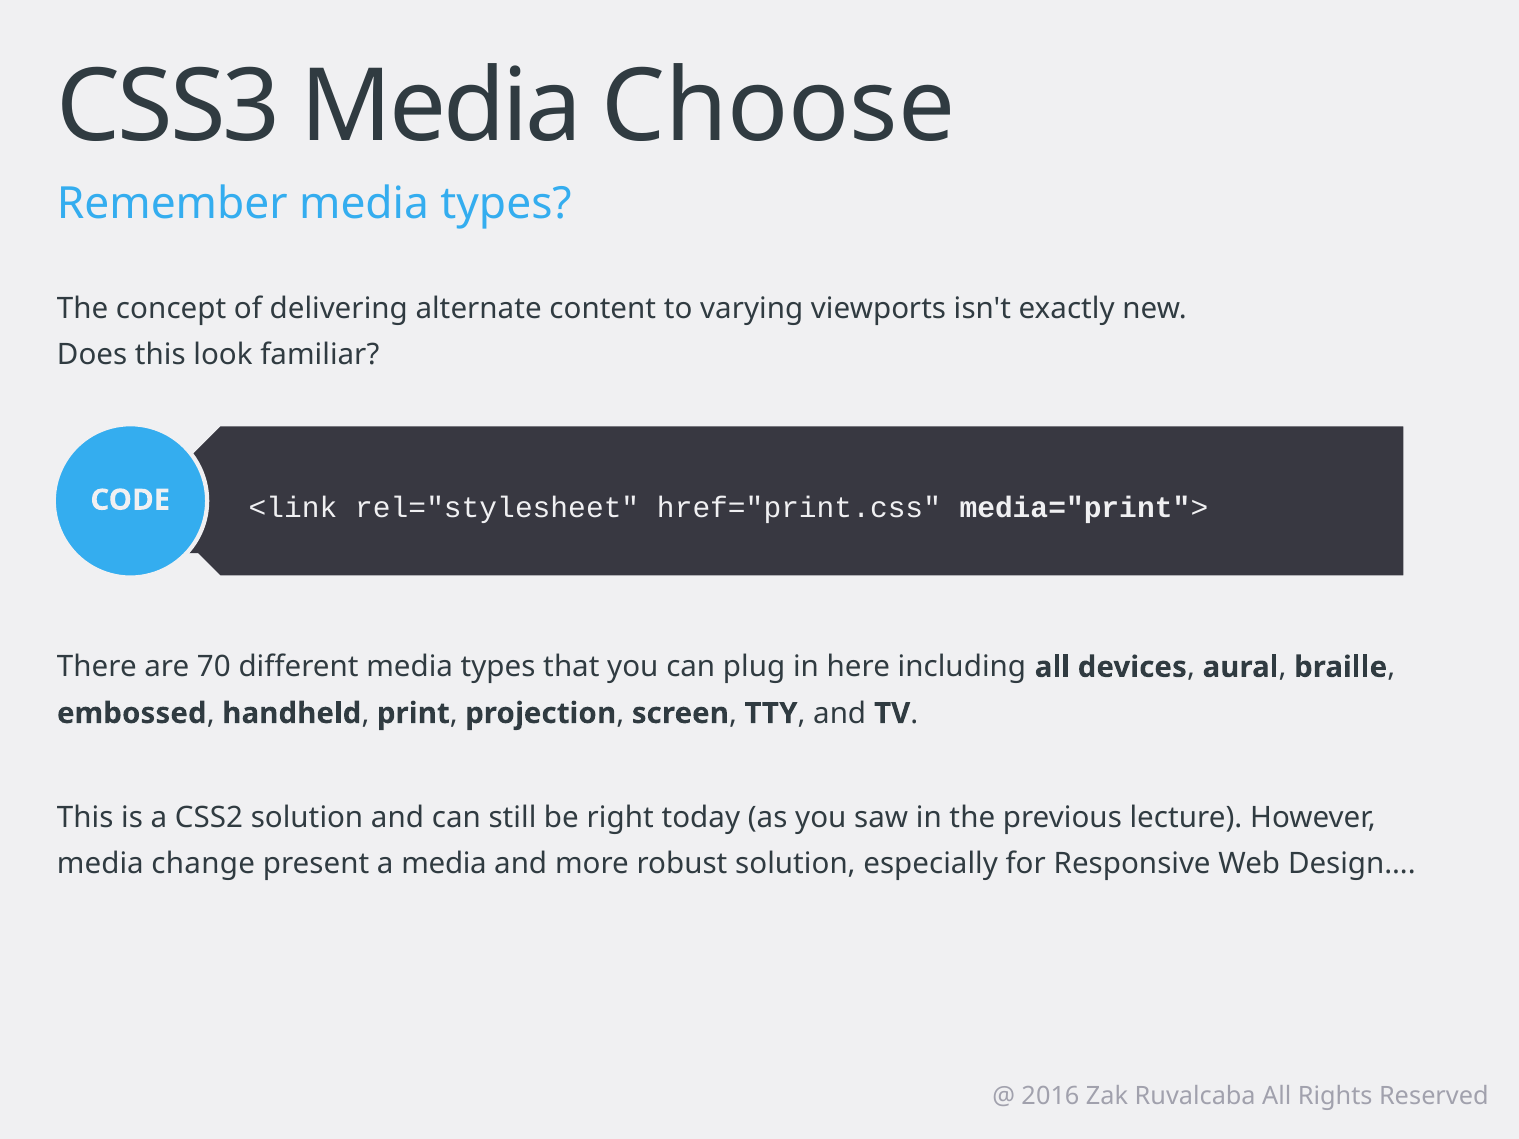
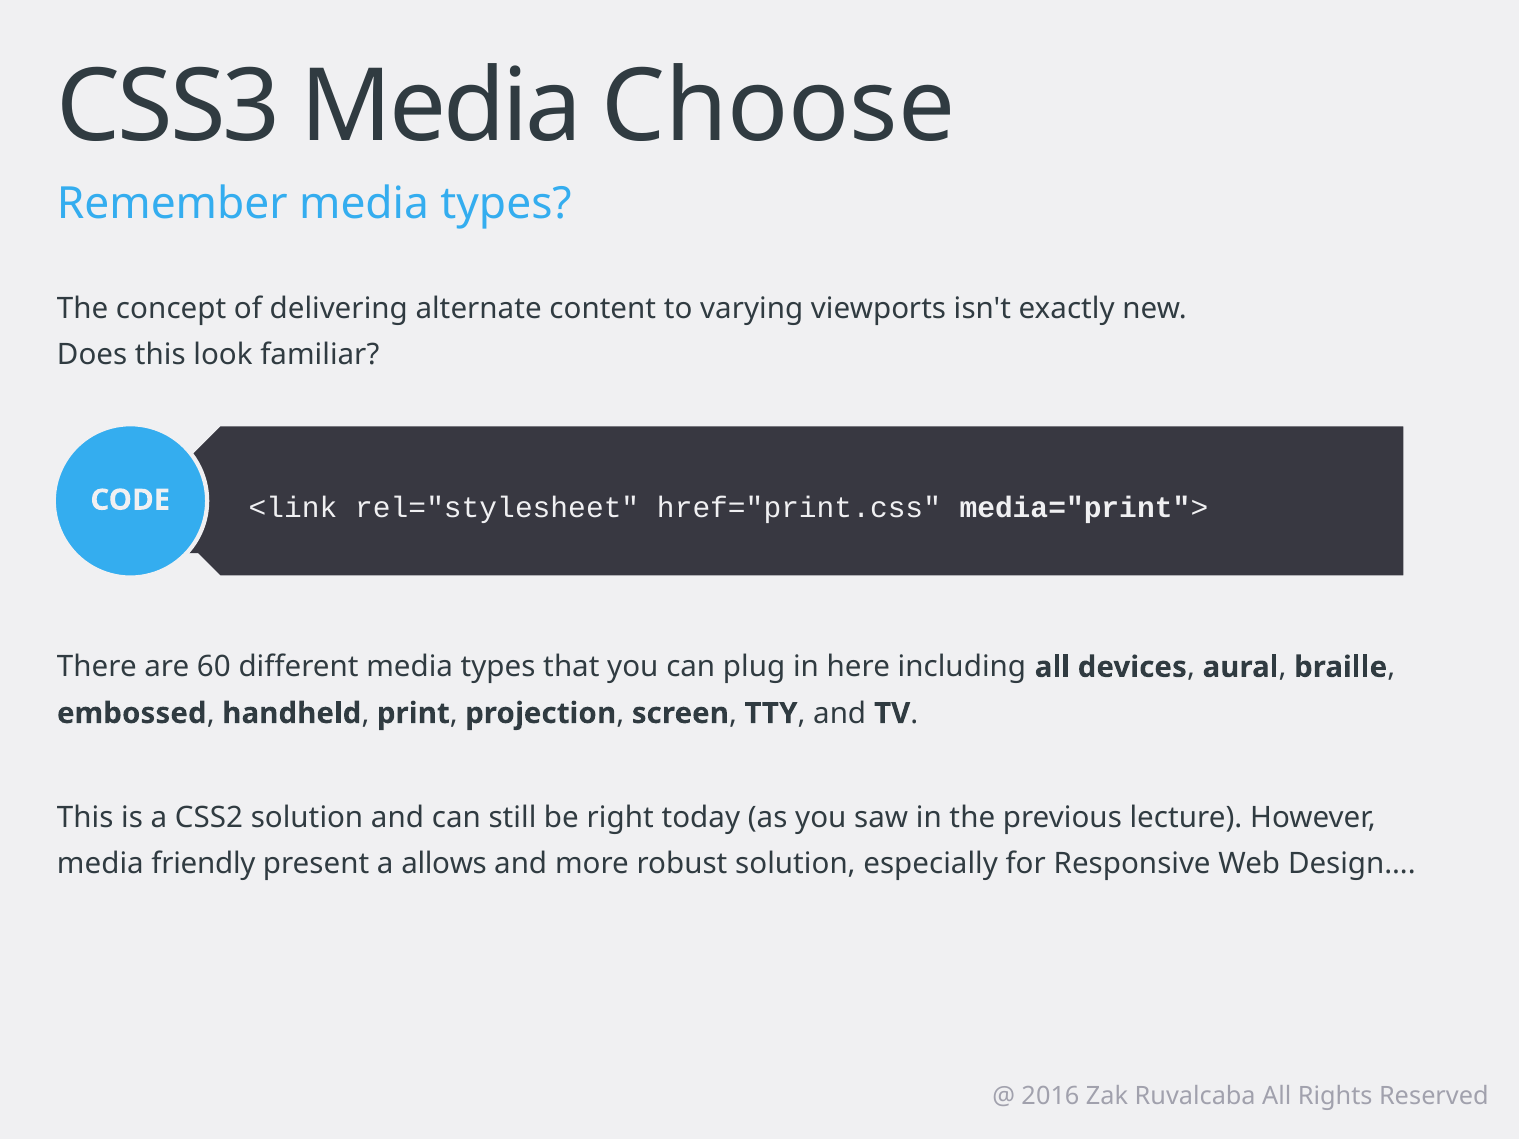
70: 70 -> 60 (214, 667)
change: change -> friendly (203, 864)
a media: media -> allows (444, 864)
